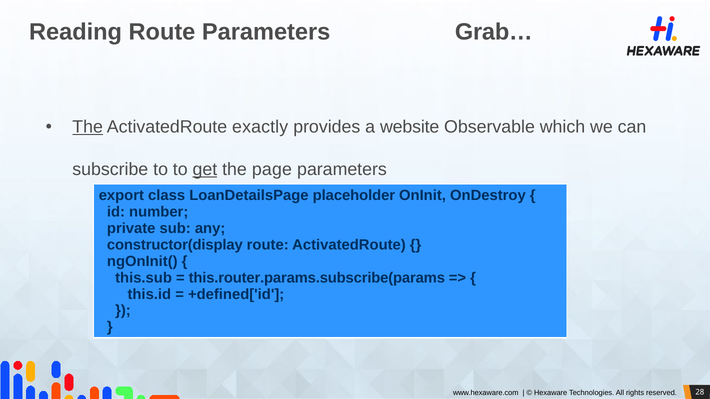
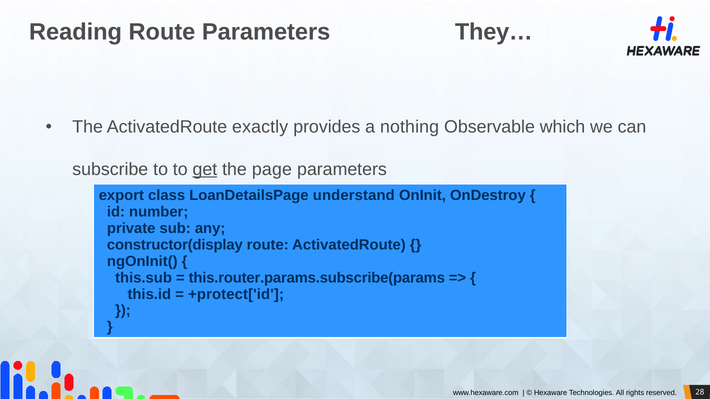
Grab…: Grab… -> They… (494, 32)
The underline: present -> none (88, 127)
website: website -> nothing (410, 127)
placeholder: placeholder -> understand (354, 195)
+defined['id: +defined['id -> +protect['id (236, 294)
